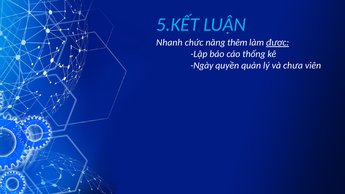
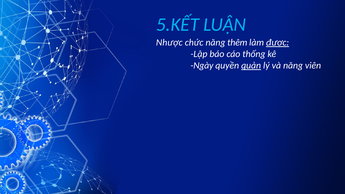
Nhanh: Nhanh -> Nhược (169, 43)
quản underline: none -> present (251, 66)
và chưa: chưa -> năng (293, 66)
